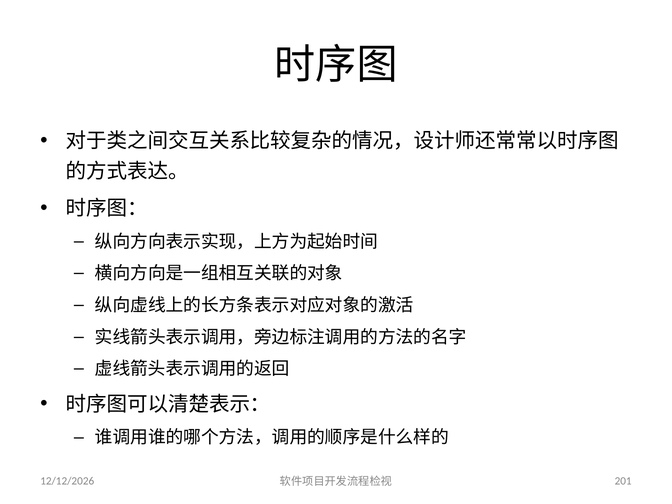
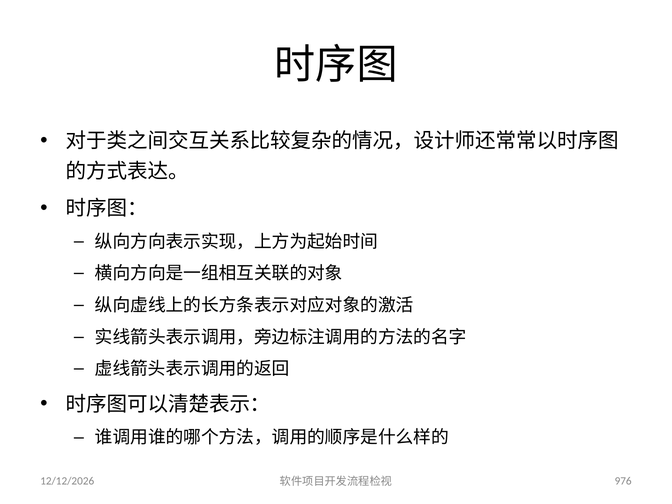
201: 201 -> 976 (623, 481)
